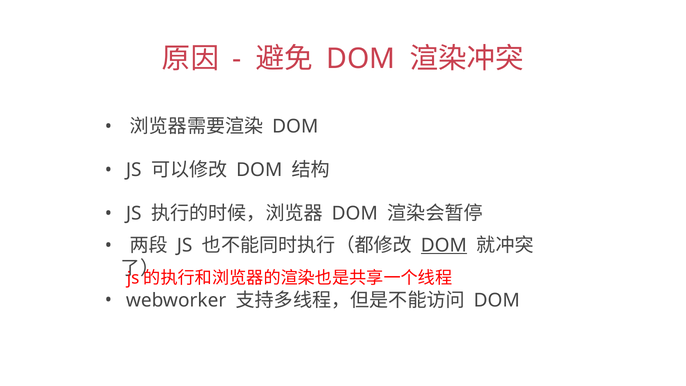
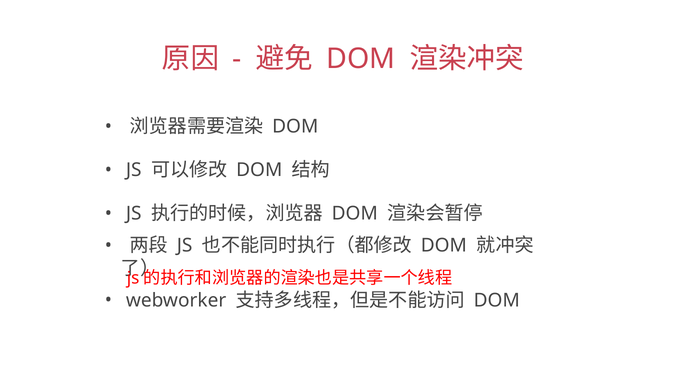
DOM underline: present -> none (444, 245)
